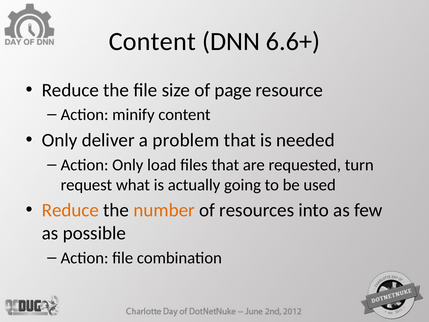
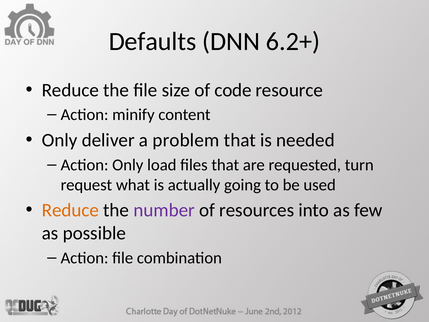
Content: Content -> Defaults (152, 42)
6.6+: 6.6+ -> 6.2+ (293, 42)
page: page -> code (233, 90)
number colour: orange -> purple (164, 210)
